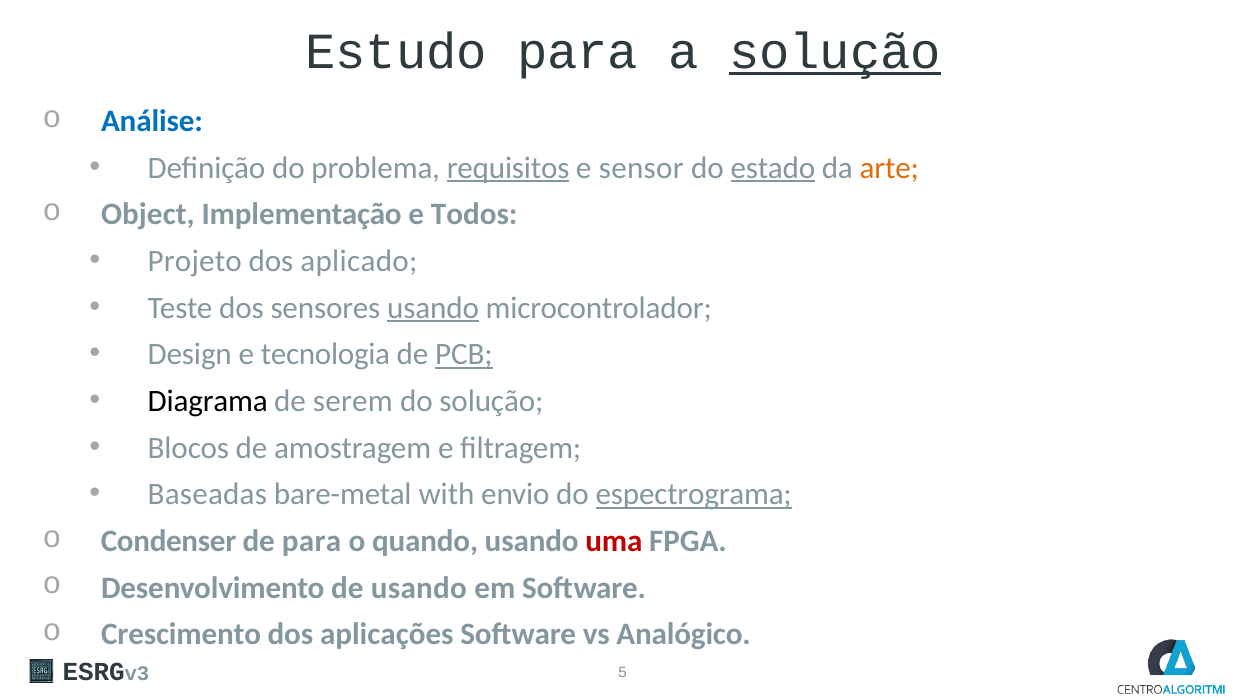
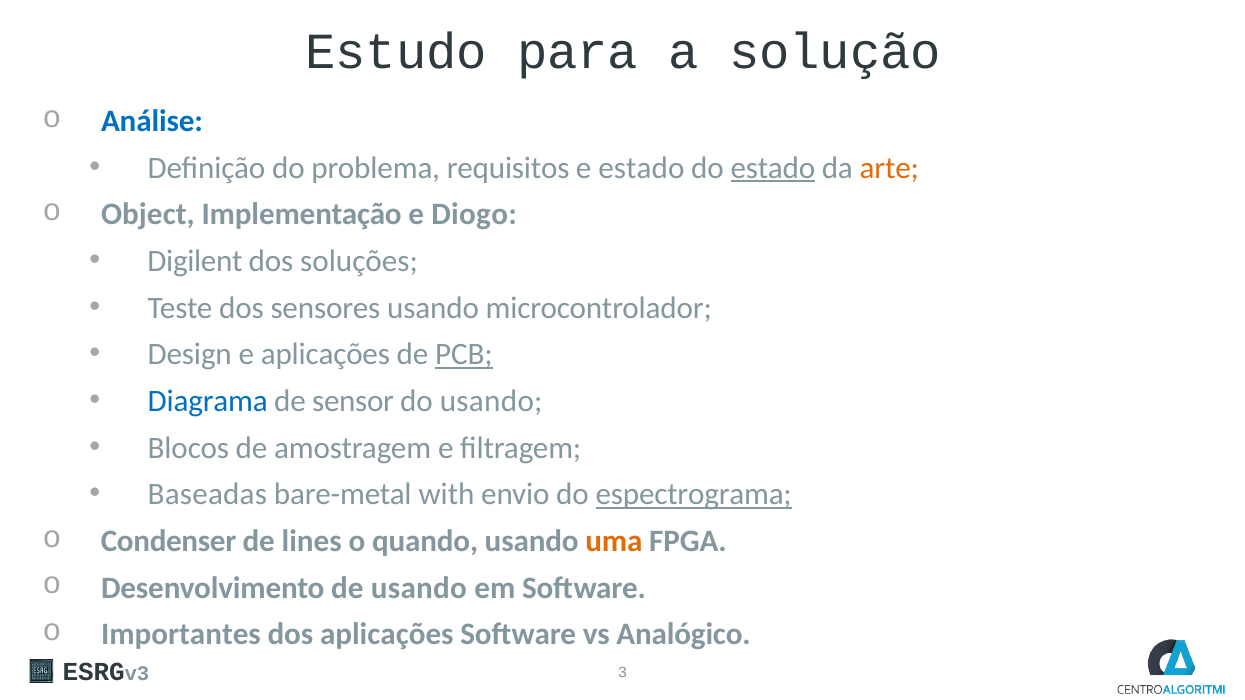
solução underline: present -> none (835, 52)
requisitos underline: present -> none (508, 168)
e sensor: sensor -> estado (641, 168)
Todos: Todos -> Diogo (474, 215)
Projeto: Projeto -> Digilent (195, 261)
aplicado: aplicado -> soluções (359, 261)
usando underline: present -> none (433, 308)
e tecnologia: tecnologia -> aplicações (325, 355)
Diagrama colour: black -> blue (208, 401)
serem: serem -> sensor (353, 401)
do solução: solução -> usando (491, 401)
de para: para -> lines (312, 541)
uma colour: red -> orange (614, 541)
Crescimento: Crescimento -> Importantes (181, 635)
5: 5 -> 3 (622, 673)
